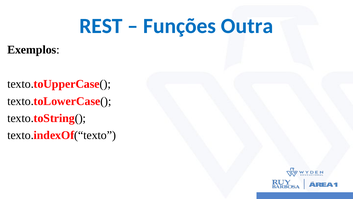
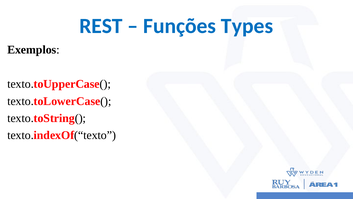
Outra: Outra -> Types (247, 26)
